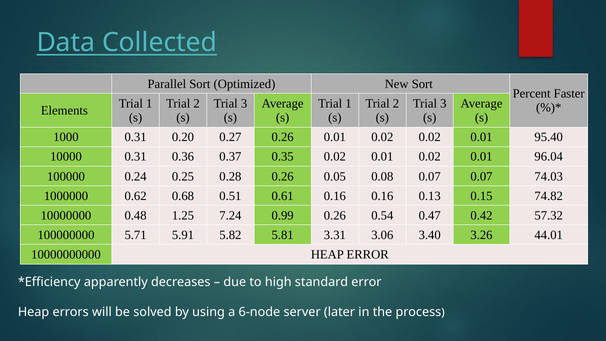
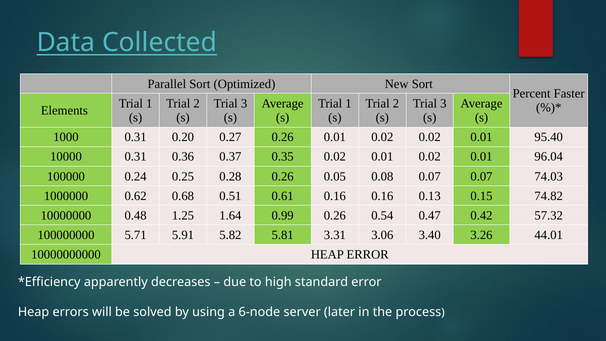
7.24: 7.24 -> 1.64 (230, 215)
